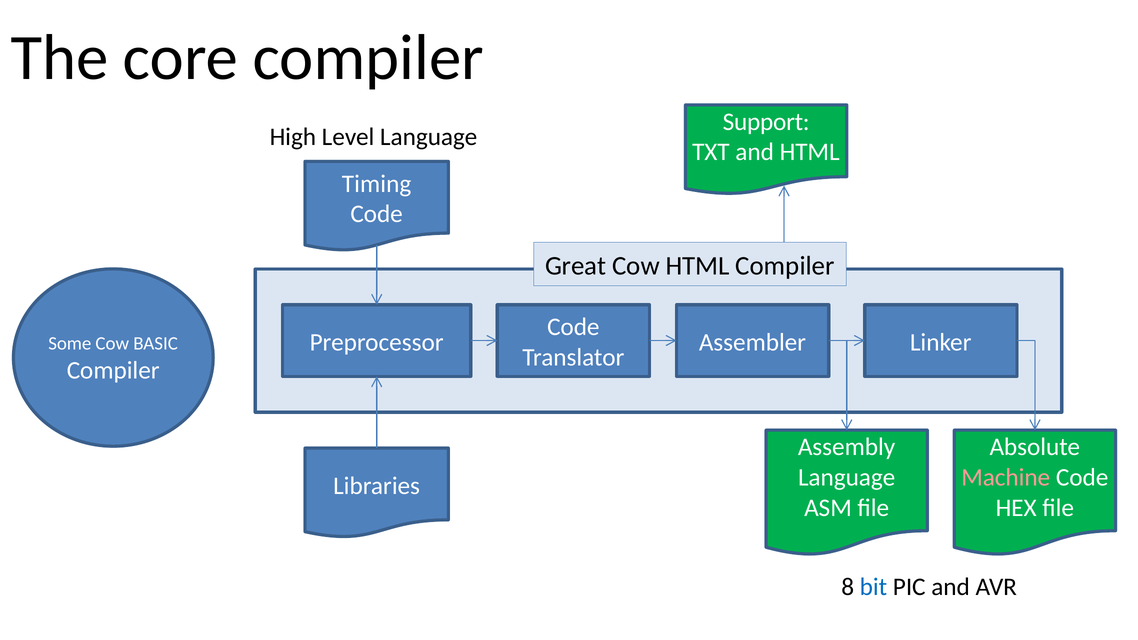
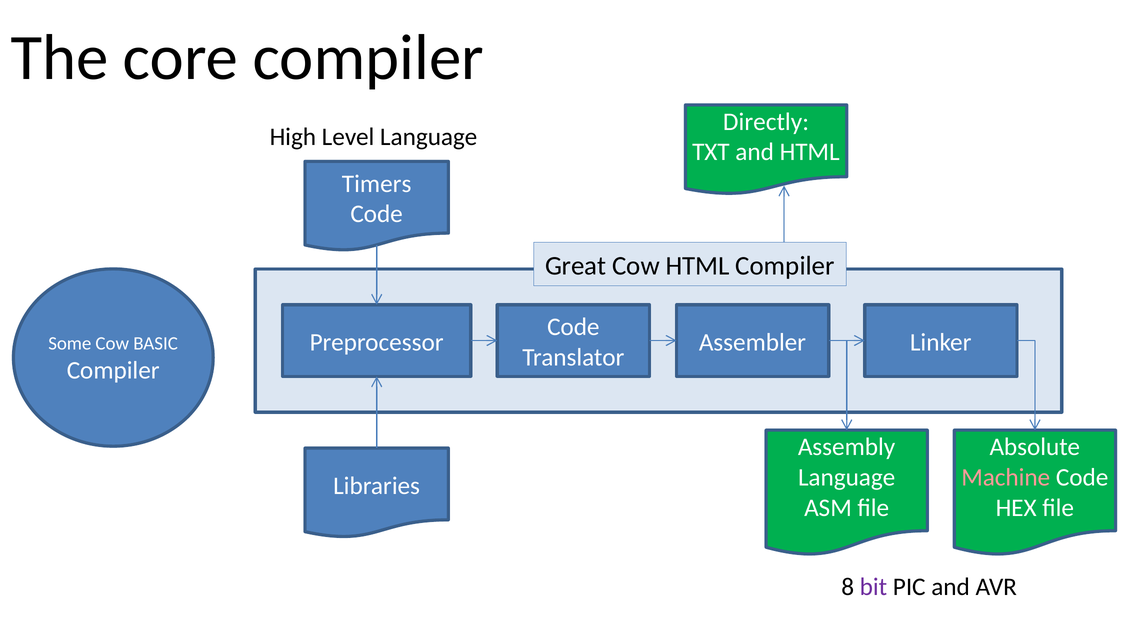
Support: Support -> Directly (766, 122)
Timing: Timing -> Timers (377, 184)
bit colour: blue -> purple (873, 587)
